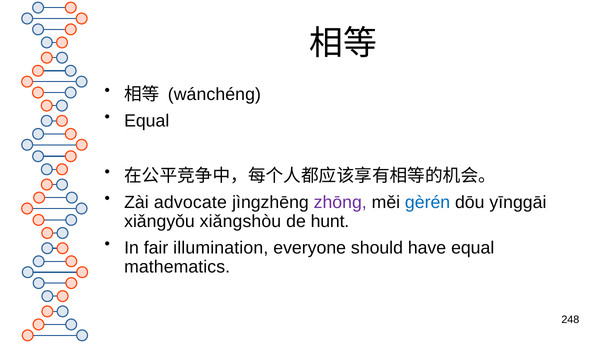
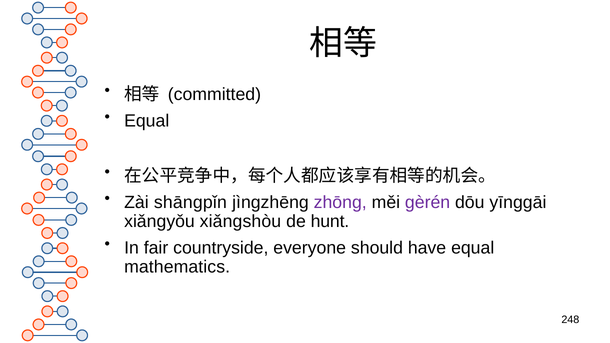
wánchéng: wánchéng -> committed (214, 95)
advocate: advocate -> shāngpǐn (190, 202)
gèrén colour: blue -> purple (428, 202)
illumination: illumination -> countryside (221, 248)
